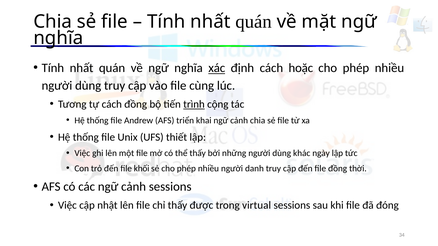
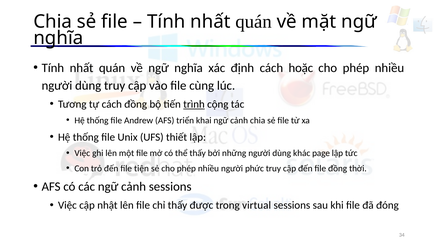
xác underline: present -> none (217, 68)
ngày: ngày -> page (321, 153)
khối: khối -> tiện (141, 169)
danh: danh -> phức (254, 169)
